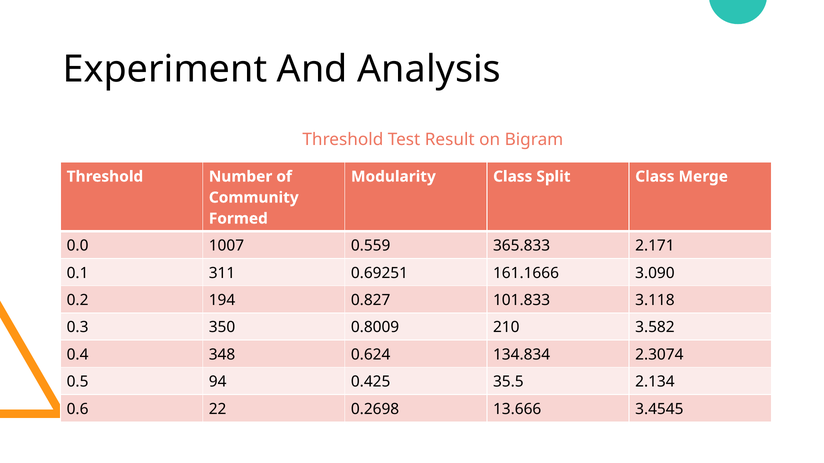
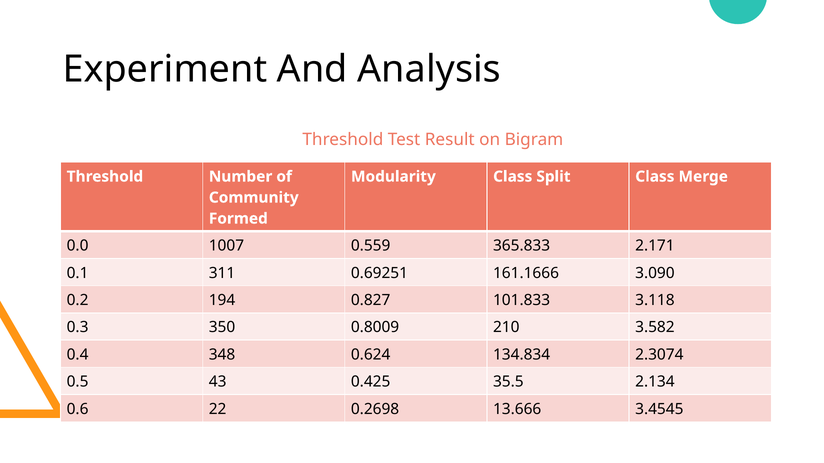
94: 94 -> 43 (218, 382)
